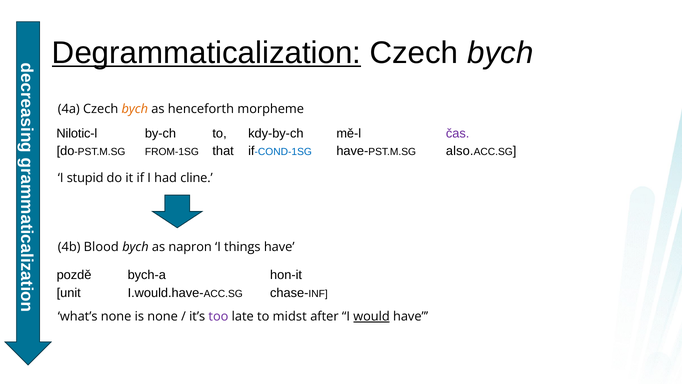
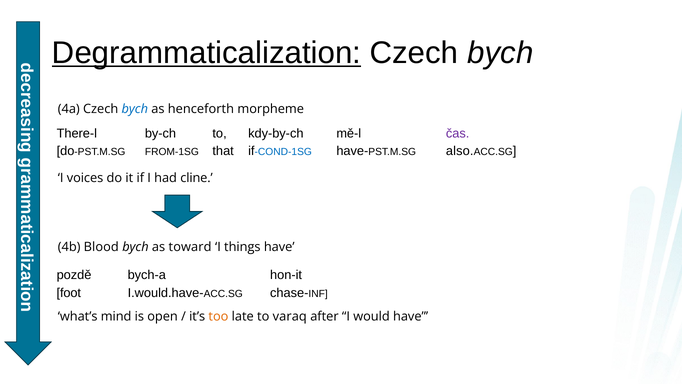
bych colour: orange -> blue (135, 109)
Nilotic-l: Nilotic-l -> There-l (77, 133)
stupid: stupid -> voices (85, 178)
napron: napron -> toward (190, 247)
unit: unit -> foot (69, 293)
what’s none: none -> mind (116, 316)
is none: none -> open (163, 316)
too colour: purple -> orange (218, 316)
midst: midst -> varaq (290, 316)
would underline: present -> none (372, 316)
